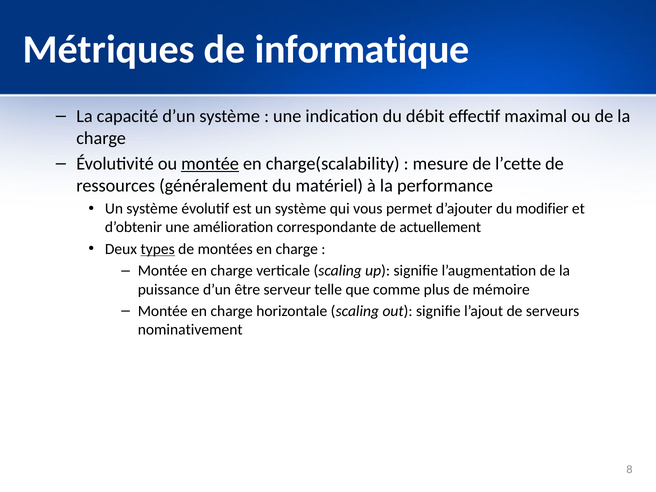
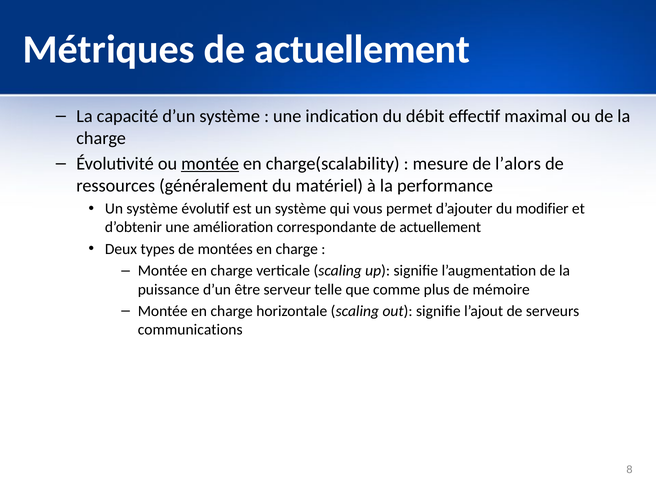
Métriques de informatique: informatique -> actuellement (362, 49)
l’cette: l’cette -> l’alors (518, 164)
types underline: present -> none (158, 249)
nominativement: nominativement -> communications (190, 330)
